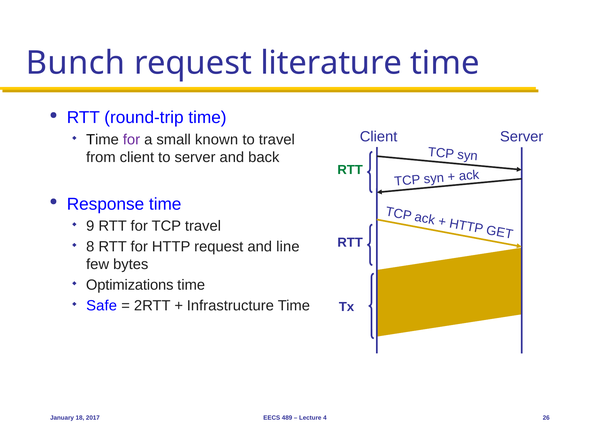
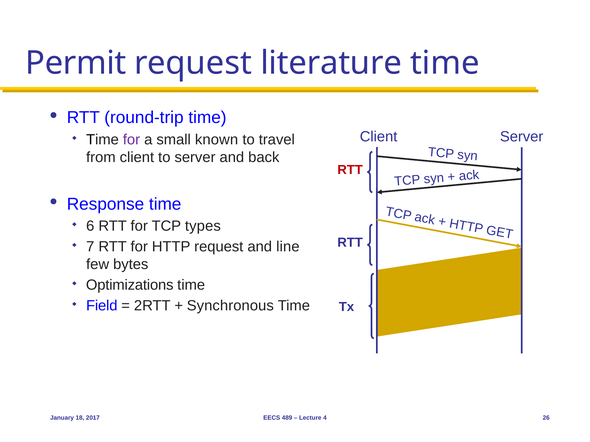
Bunch: Bunch -> Permit (76, 63)
RTT colour: green -> red (350, 170)
9: 9 -> 6 (90, 226)
TCP travel: travel -> types (203, 226)
8: 8 -> 7 (90, 247)
Safe: Safe -> Field (102, 306)
Infrastructure: Infrastructure -> Synchronous (230, 306)
